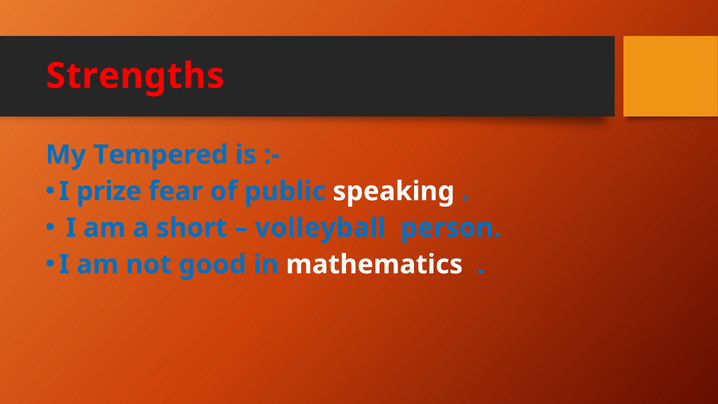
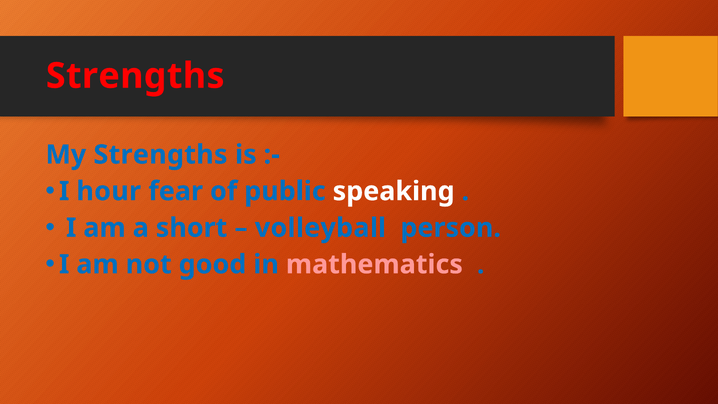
My Tempered: Tempered -> Strengths (160, 155)
prize: prize -> hour (109, 191)
mathematics colour: white -> pink (374, 264)
